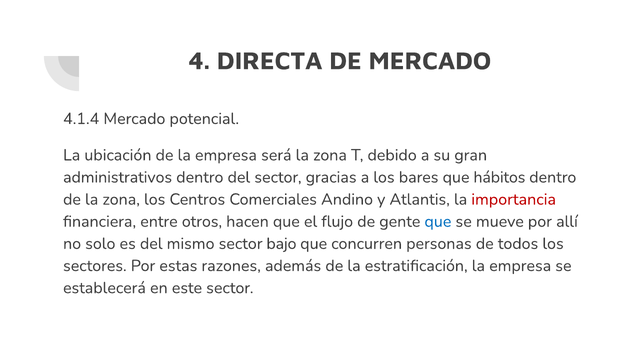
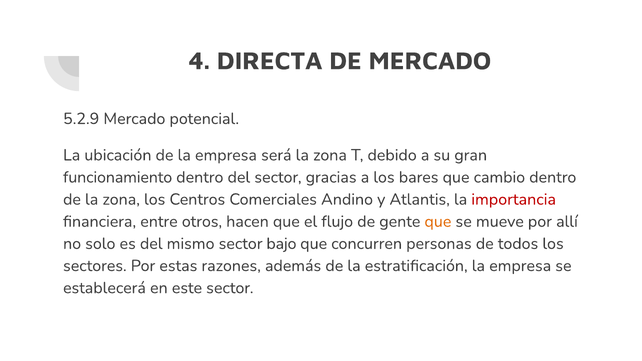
4.1.4: 4.1.4 -> 5.2.9 (81, 119)
administrativos: administrativos -> funcionamiento (118, 177)
hábitos: hábitos -> cambio (499, 177)
que colour: blue -> orange (438, 222)
